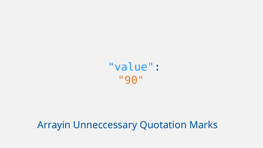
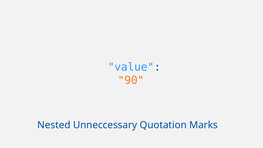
Arrayin: Arrayin -> Nested (54, 125)
